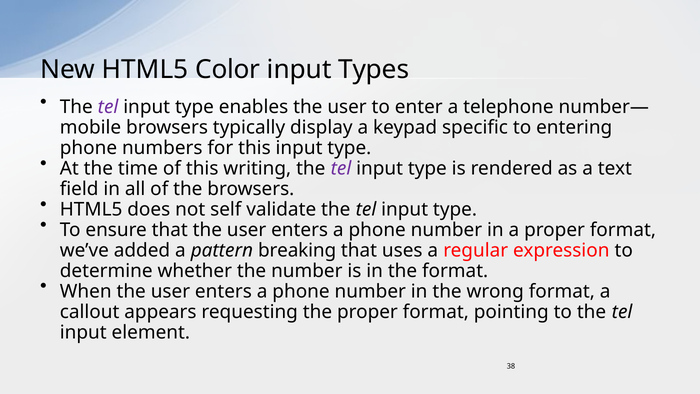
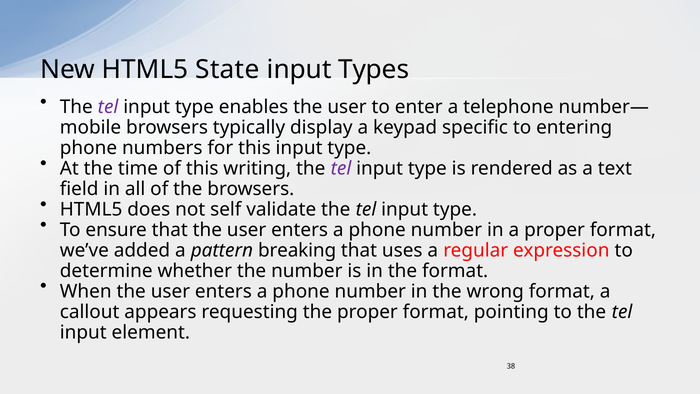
Color: Color -> State (227, 70)
